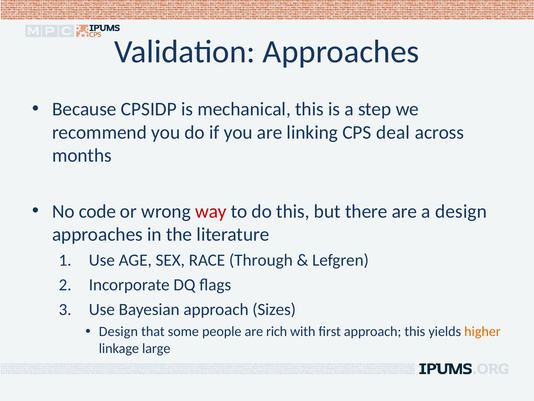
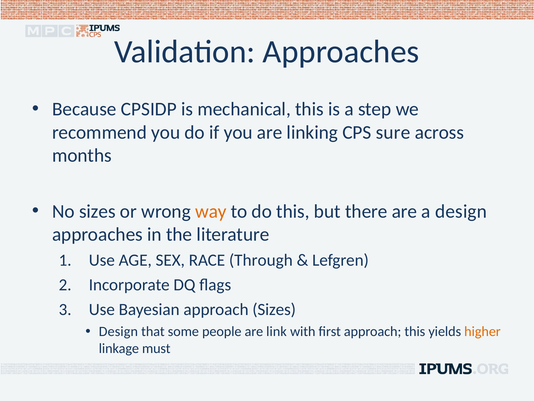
deal: deal -> sure (393, 132)
No code: code -> sizes (97, 211)
way colour: red -> orange (211, 211)
rich: rich -> link (276, 331)
large: large -> must (156, 348)
